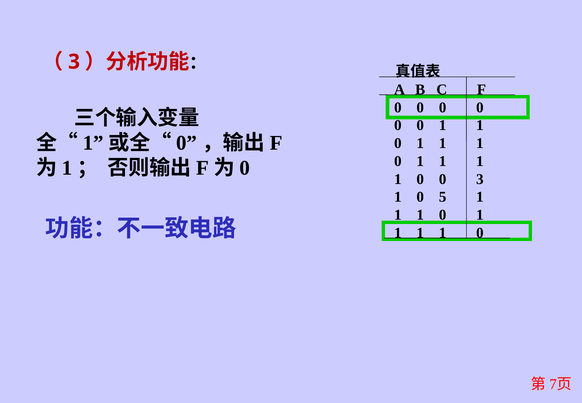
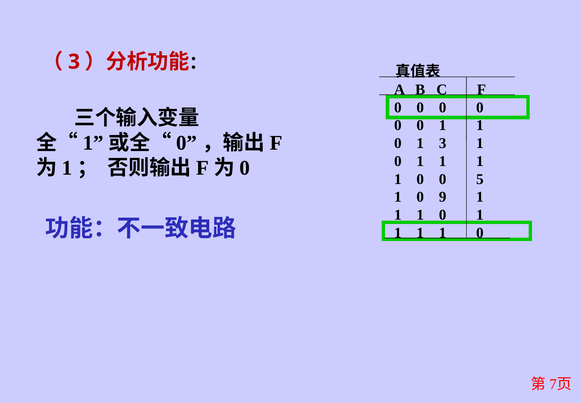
1: 1 -> 3 (443, 143)
0 3: 3 -> 5 (480, 179)
5: 5 -> 9 (443, 197)
